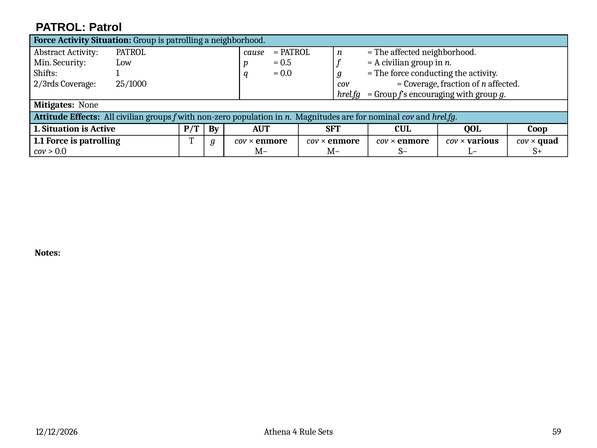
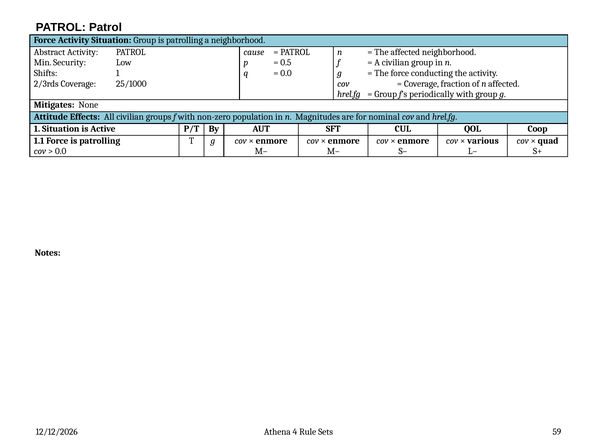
encouraging: encouraging -> periodically (432, 94)
